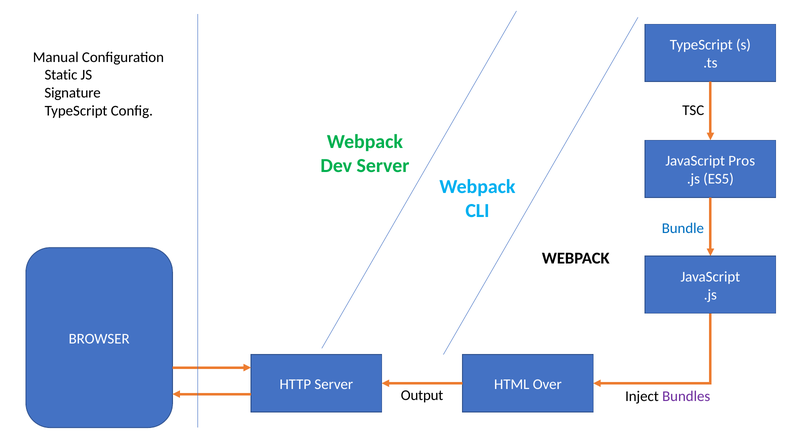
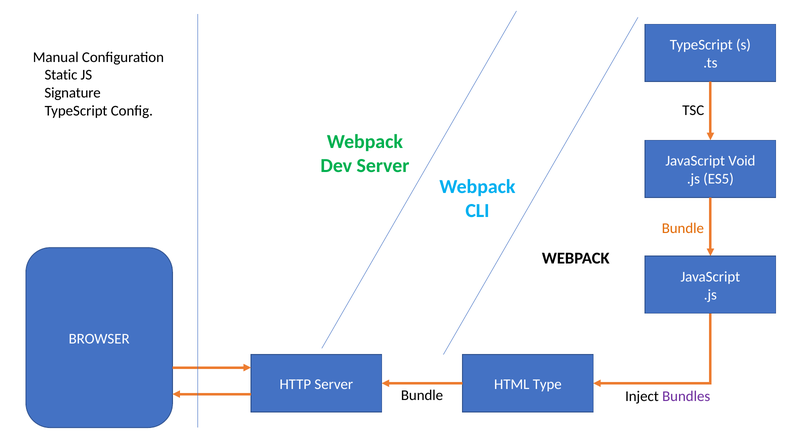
Pros: Pros -> Void (742, 161)
Bundle colour: blue -> orange (683, 228)
Over: Over -> Type (547, 384)
Output: Output -> Bundle (422, 395)
